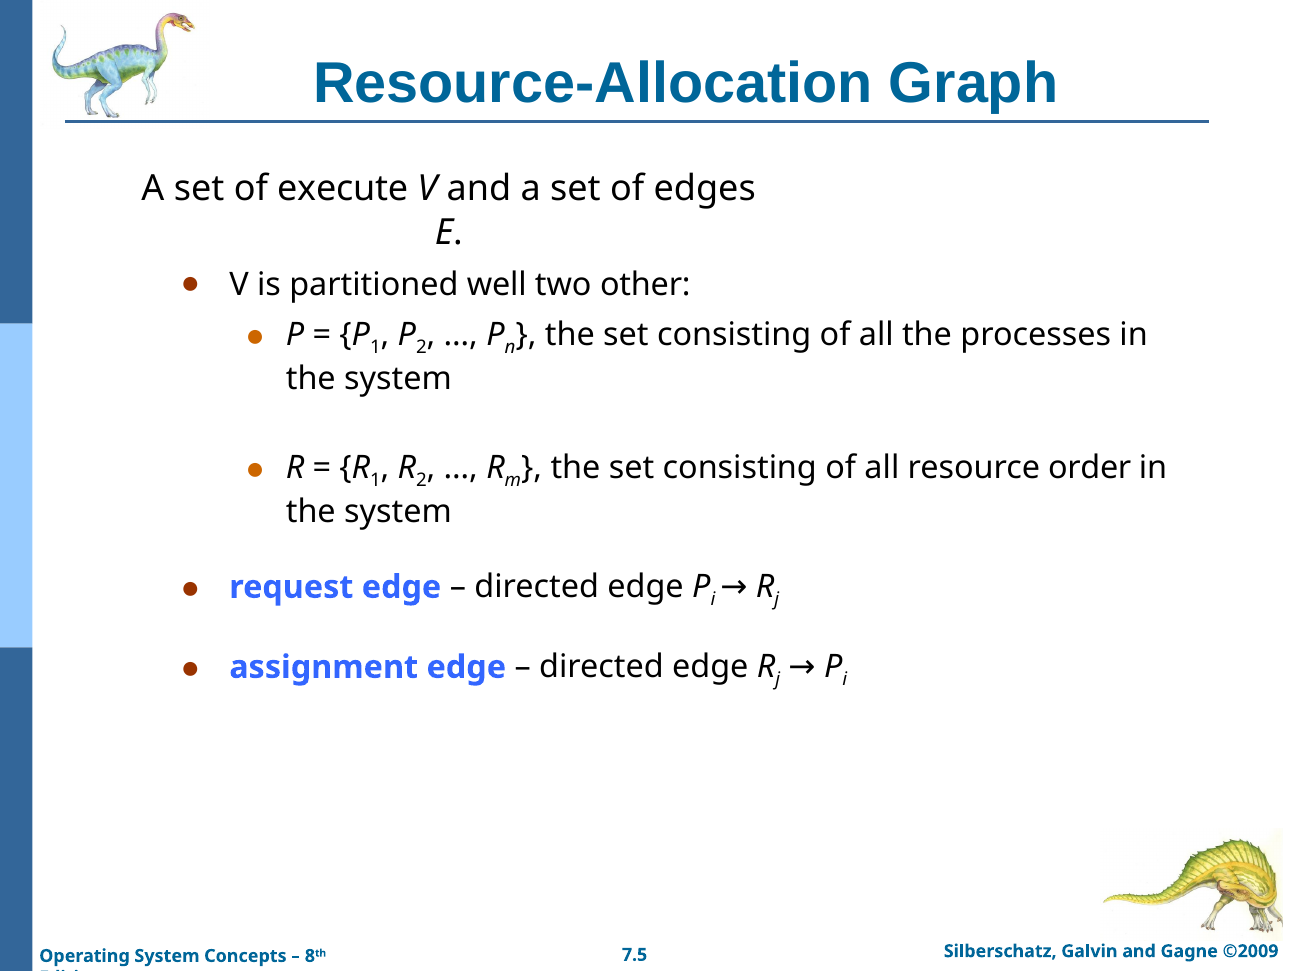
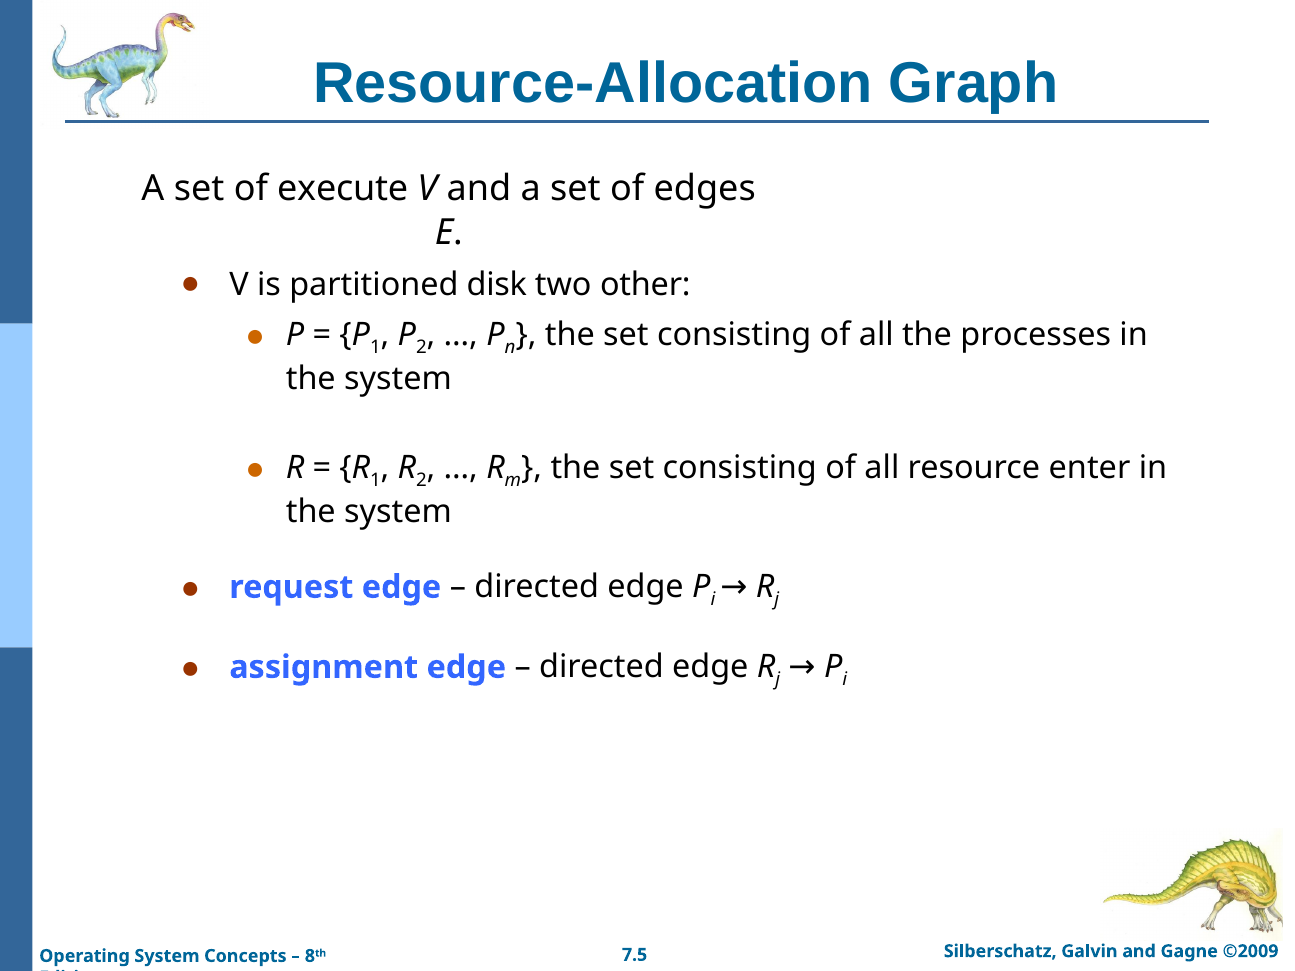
well: well -> disk (497, 284)
order: order -> enter (1090, 468)
